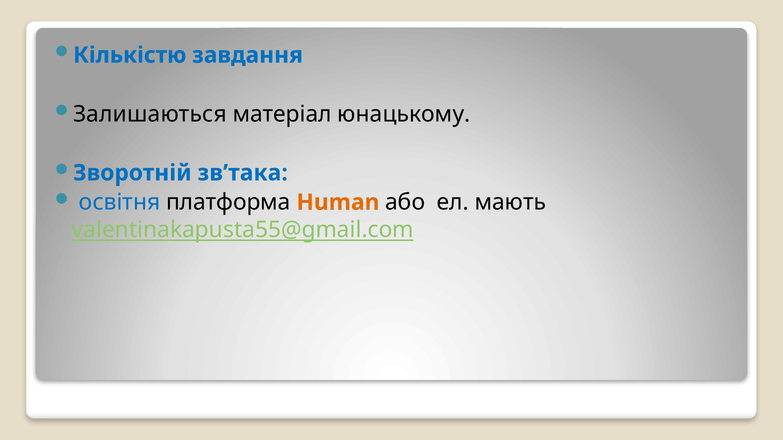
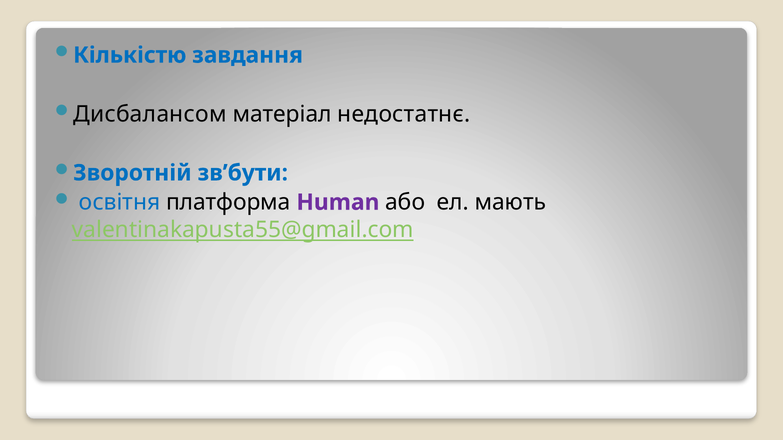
Залишаються: Залишаються -> Дисбалансом (150, 114)
юнацькому: юнацькому -> недостатнє (404, 114)
зв’така: зв’така -> зв’бути (243, 173)
Human colour: orange -> purple (338, 203)
